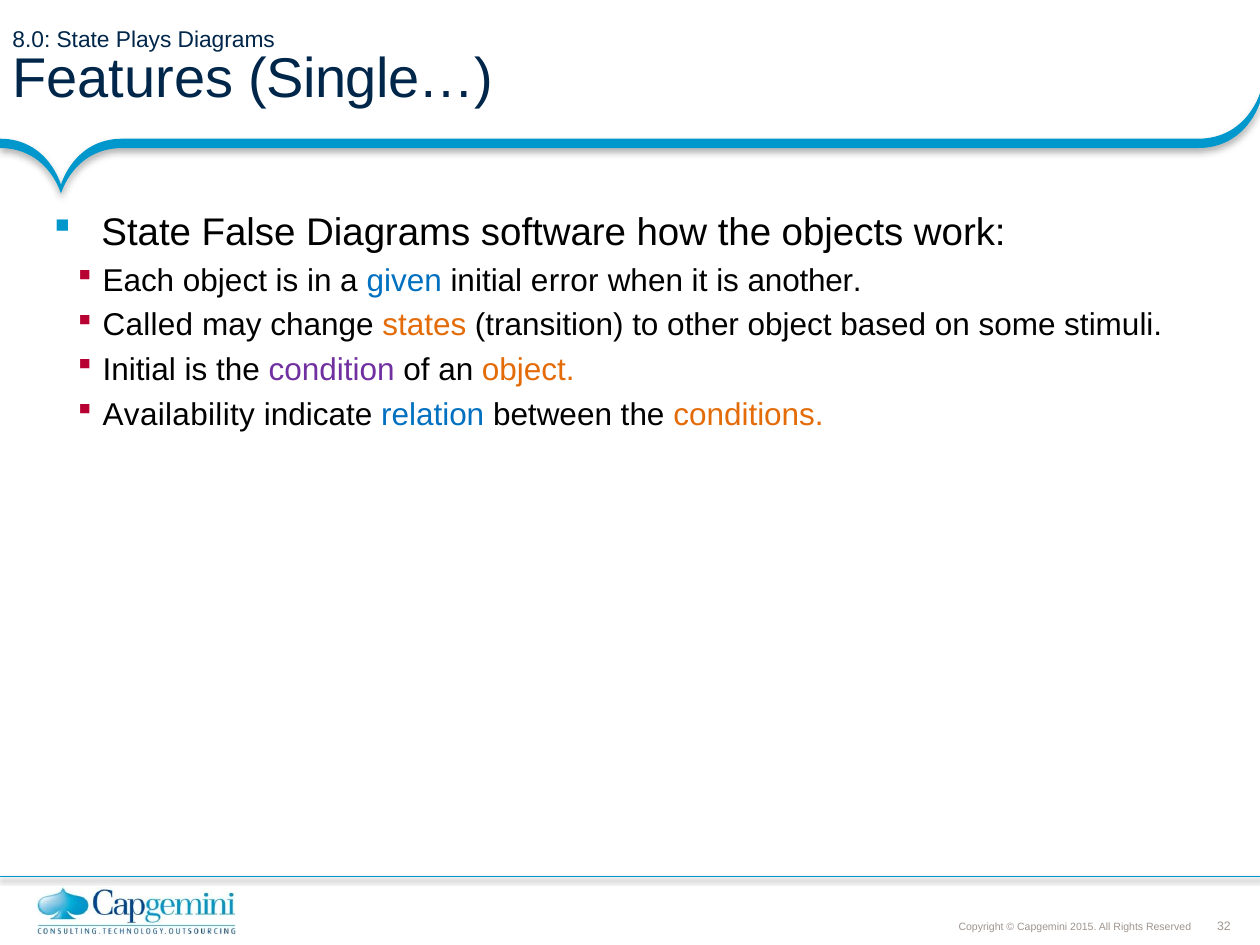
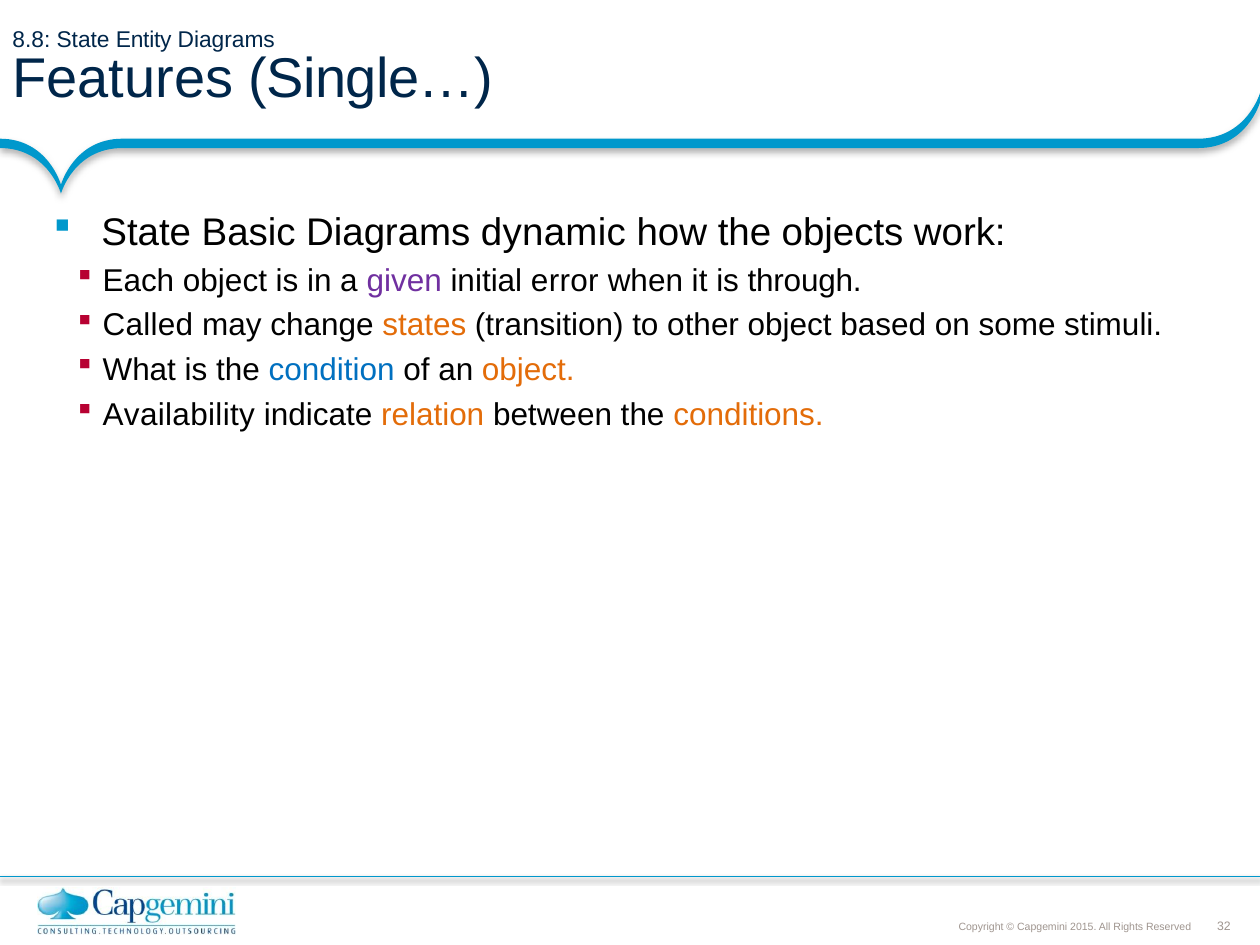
8.0: 8.0 -> 8.8 (31, 40)
Plays: Plays -> Entity (144, 40)
False: False -> Basic (249, 233)
software: software -> dynamic (553, 233)
given colour: blue -> purple (404, 281)
another: another -> through (805, 281)
Initial: Initial -> What (139, 370)
condition colour: purple -> blue (332, 370)
relation colour: blue -> orange (433, 415)
